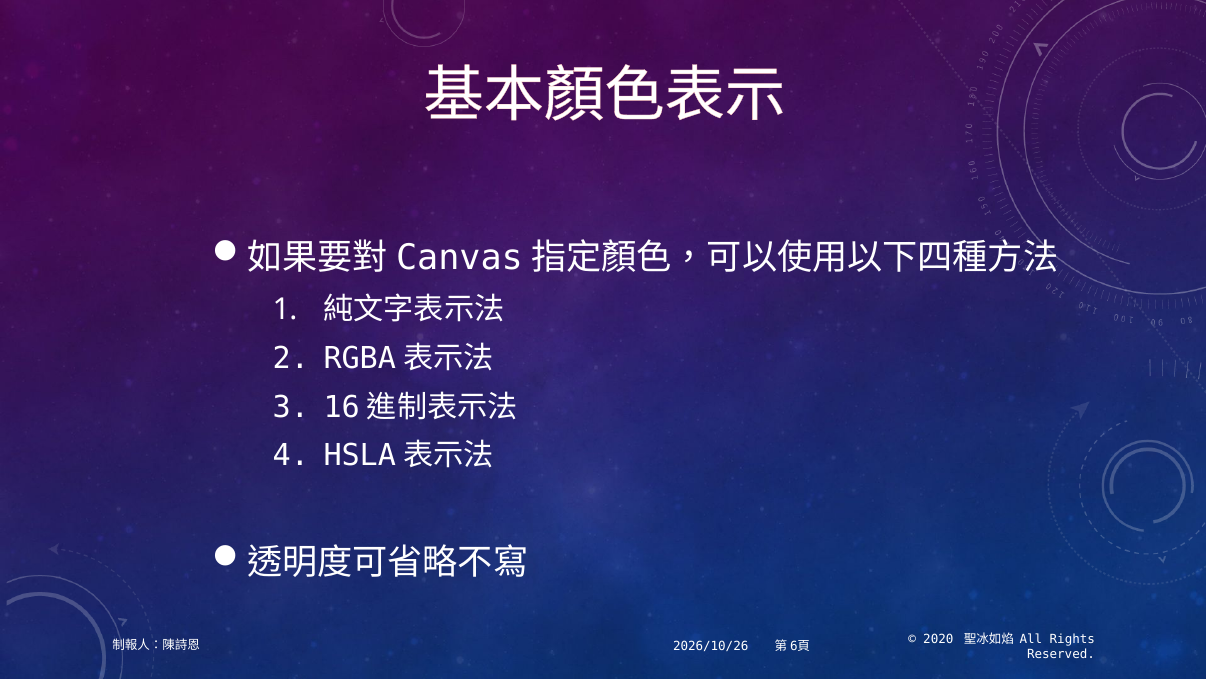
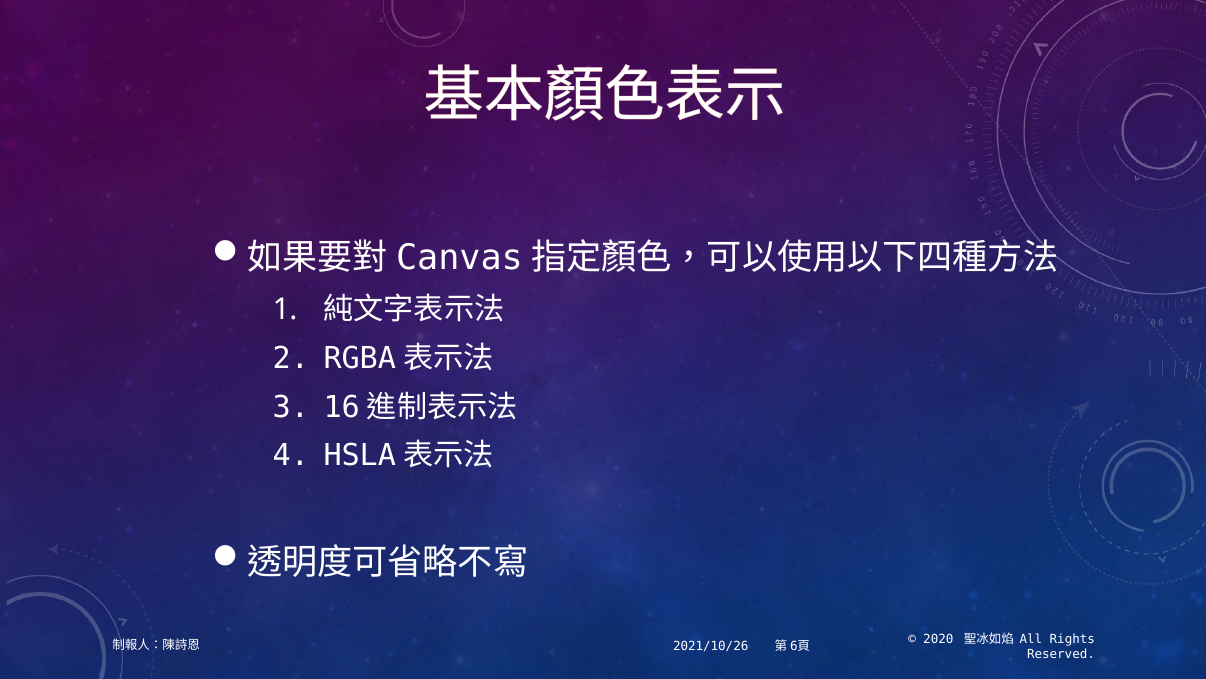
2026/10/26: 2026/10/26 -> 2021/10/26 (711, 646)
